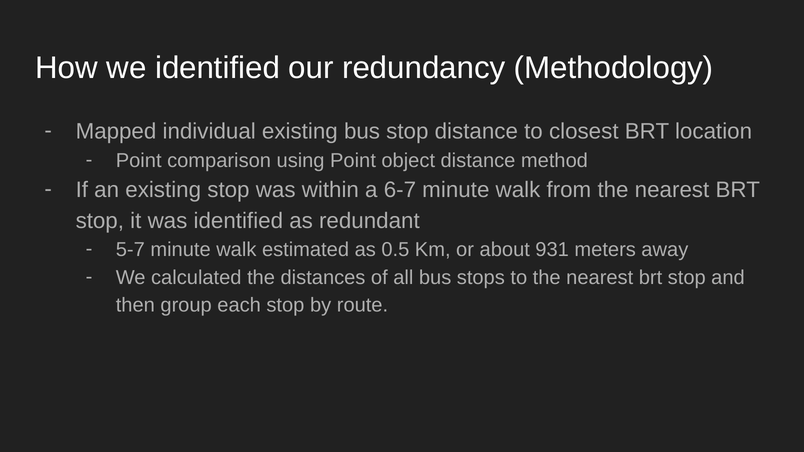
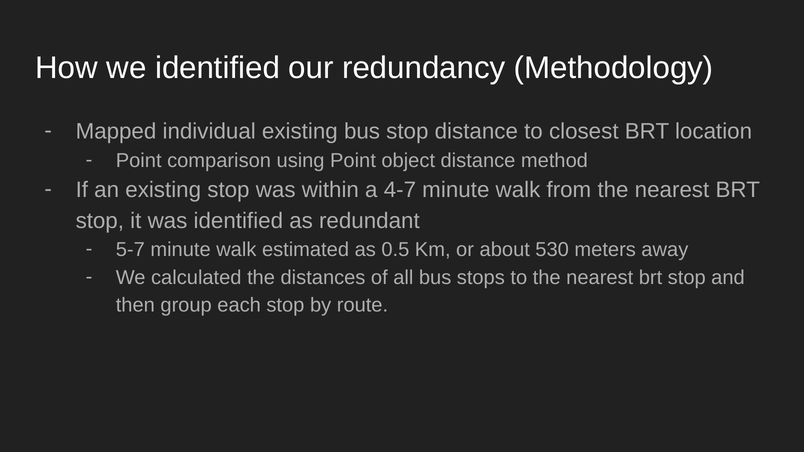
6-7: 6-7 -> 4-7 (400, 190)
931: 931 -> 530 (552, 250)
